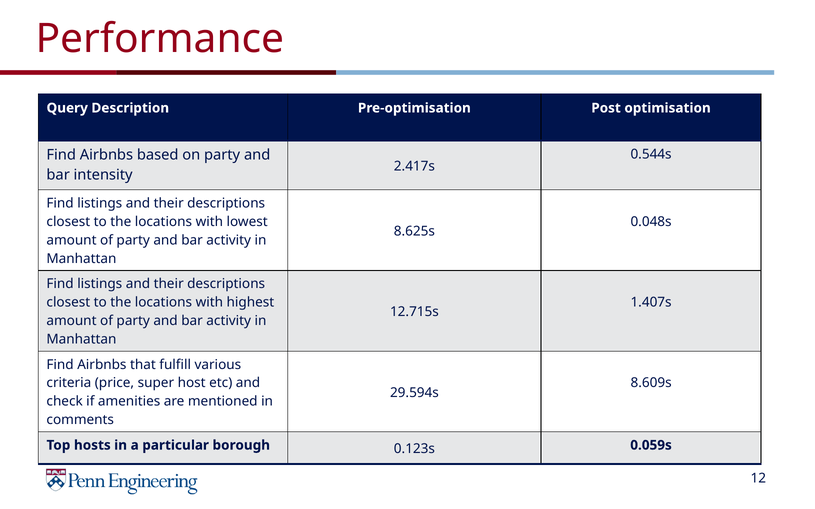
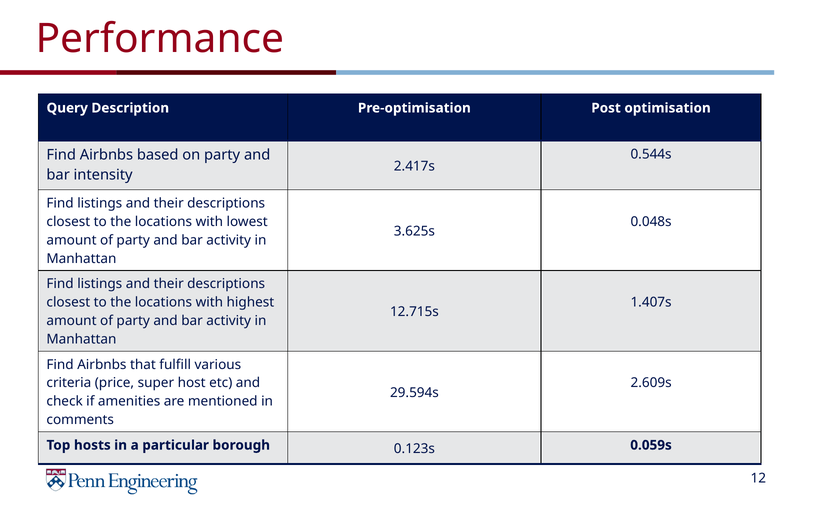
8.625s: 8.625s -> 3.625s (414, 231)
8.609s: 8.609s -> 2.609s (651, 383)
